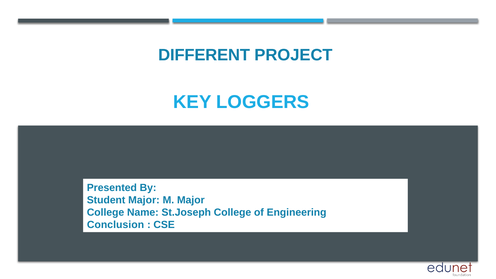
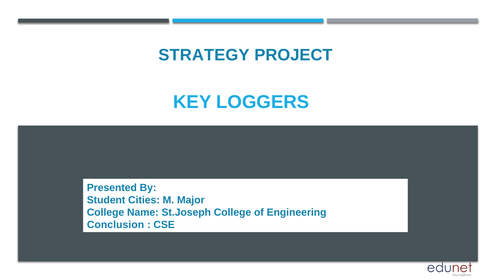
DIFFERENT: DIFFERENT -> STRATEGY (204, 55)
Student Major: Major -> Cities (144, 200)
